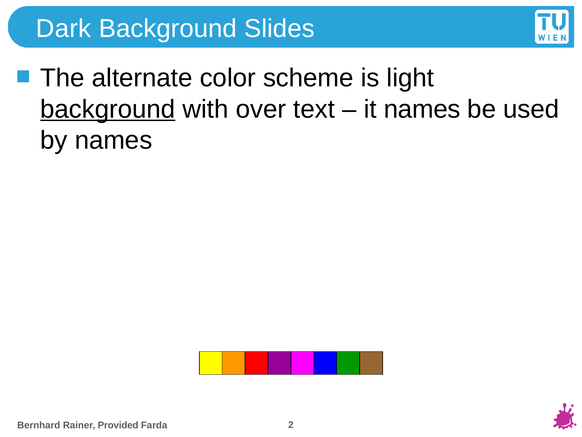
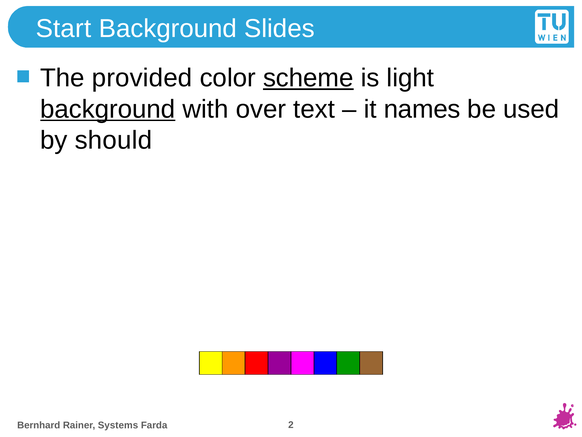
Dark: Dark -> Start (64, 29)
alternate: alternate -> provided (142, 78)
scheme underline: none -> present (308, 78)
by names: names -> should (113, 140)
Provided: Provided -> Systems (118, 425)
